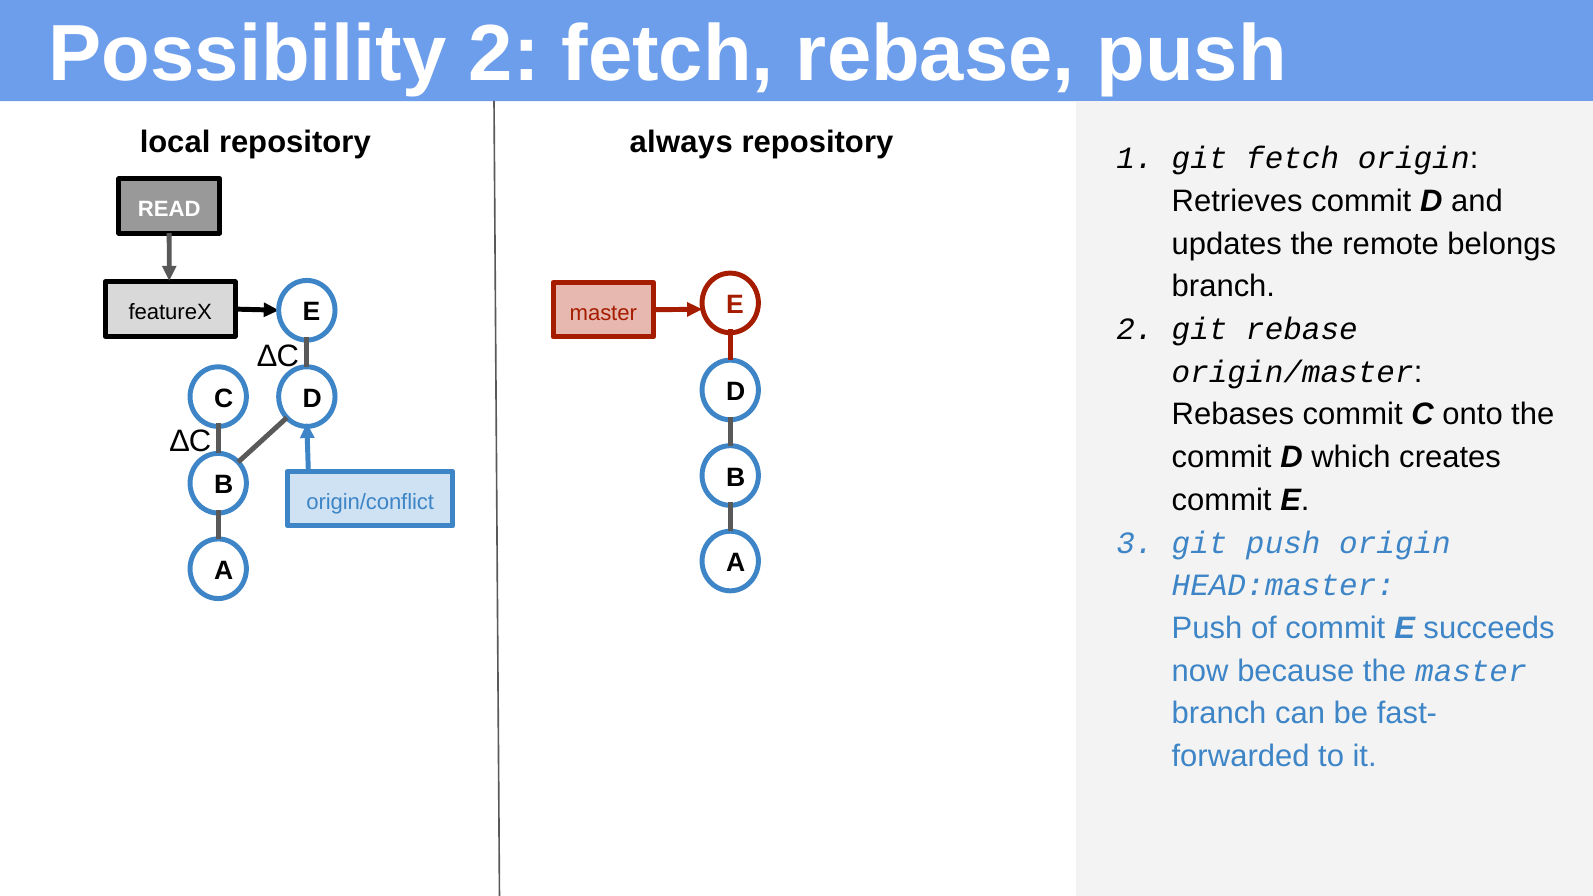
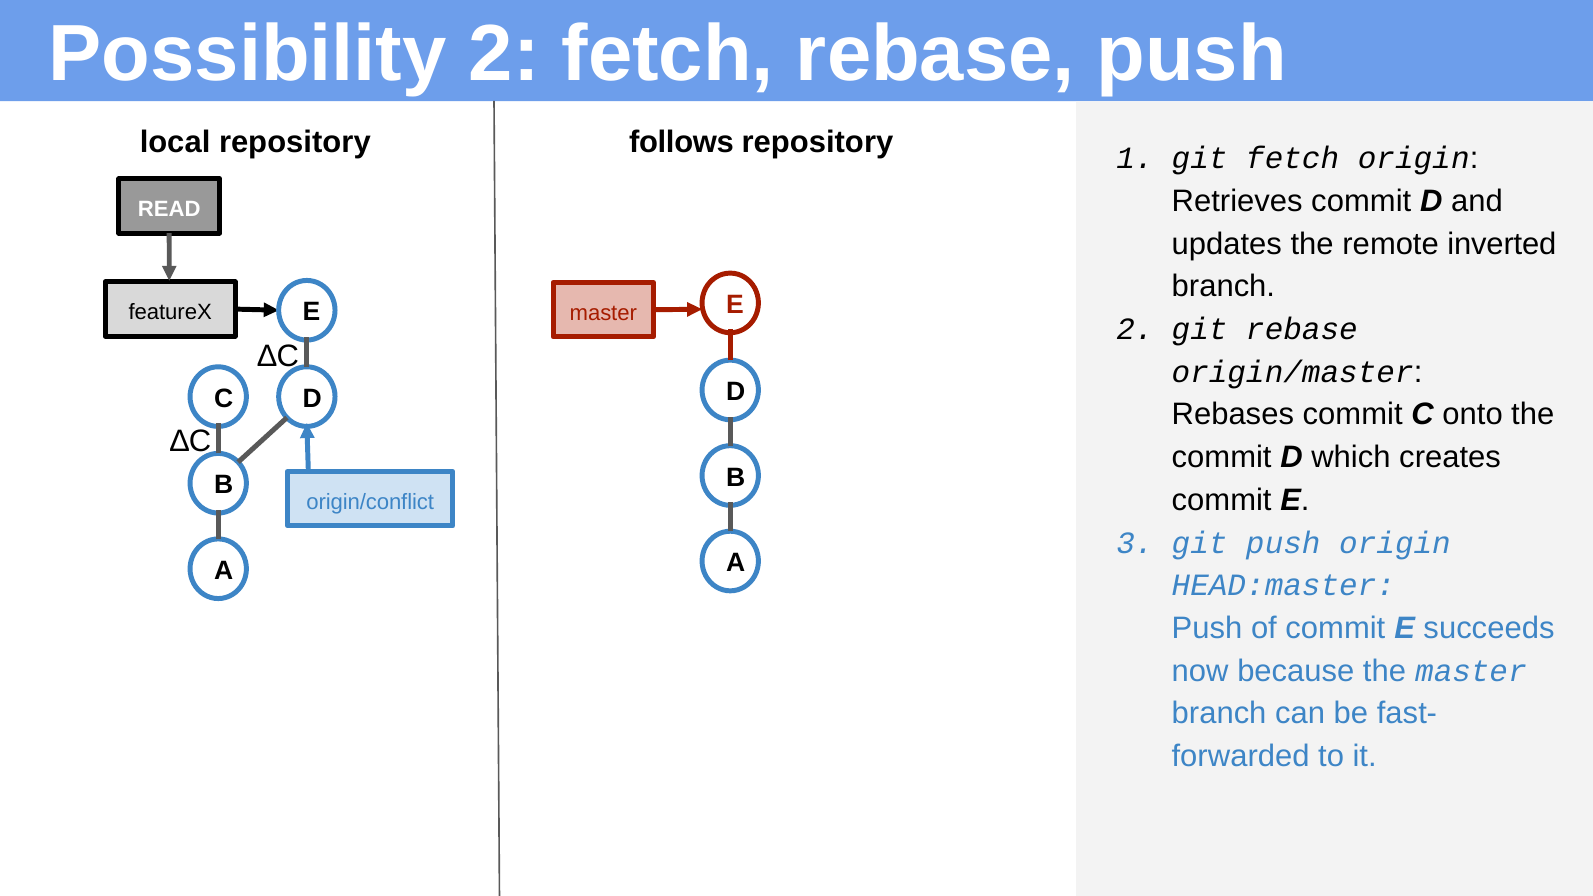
always: always -> follows (681, 143)
belongs: belongs -> inverted (1502, 244)
